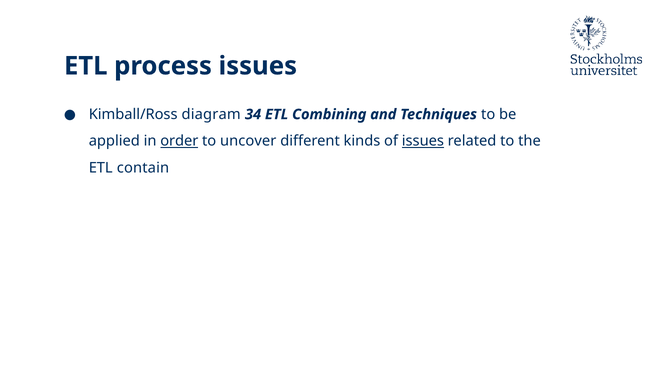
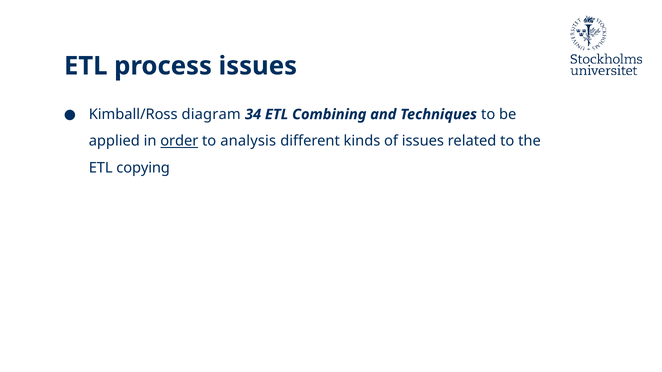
uncover: uncover -> analysis (248, 141)
issues underline: present -> none (423, 141)
contain: contain -> copying (143, 168)
